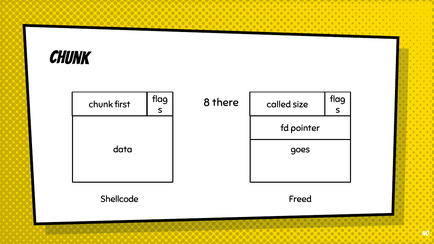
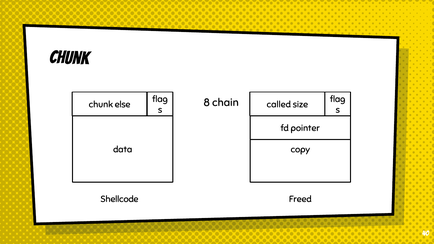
there: there -> chain (225, 103)
first: first -> else (123, 105)
goes: goes -> copy (300, 150)
